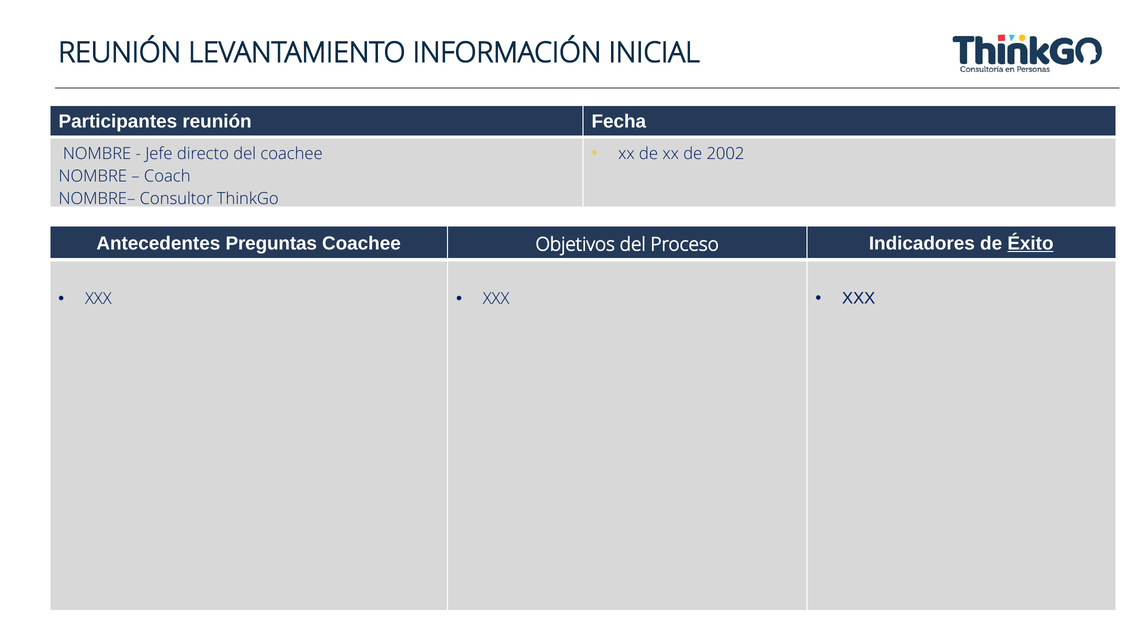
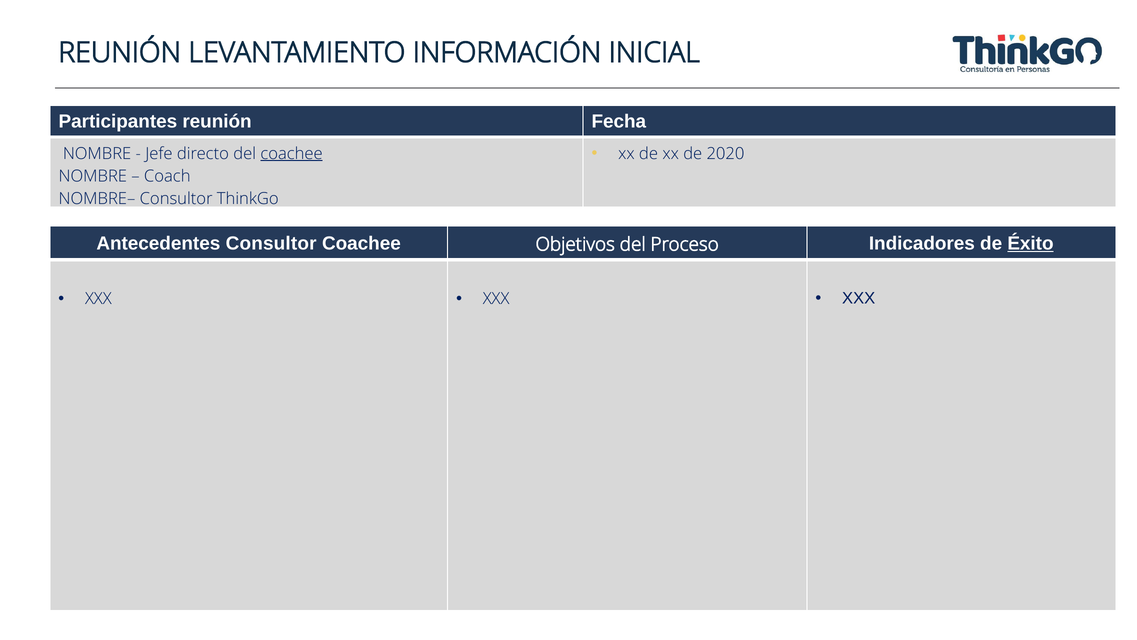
2002: 2002 -> 2020 (725, 153)
coachee underline: none -> present (292, 153)
Antecedentes Preguntas: Preguntas -> Consultor (271, 243)
